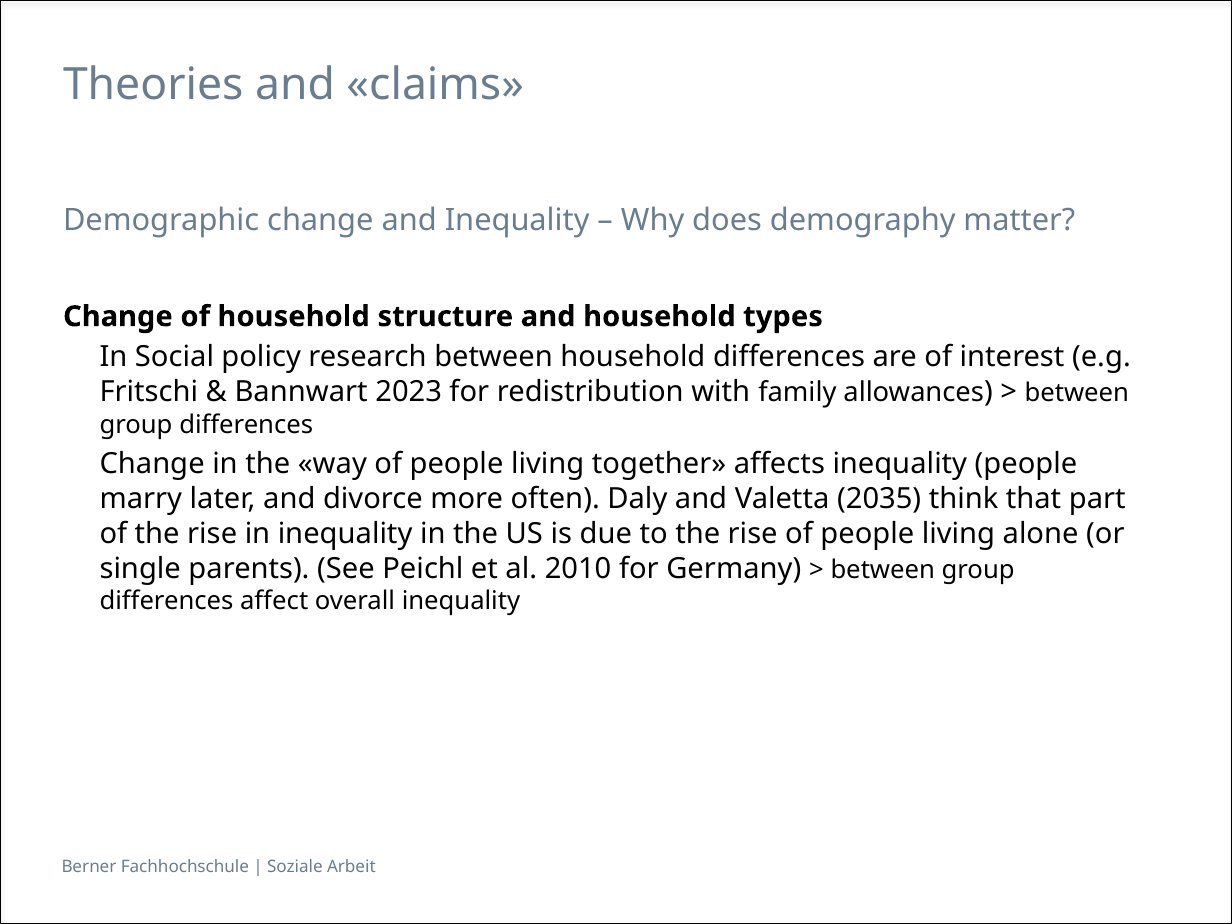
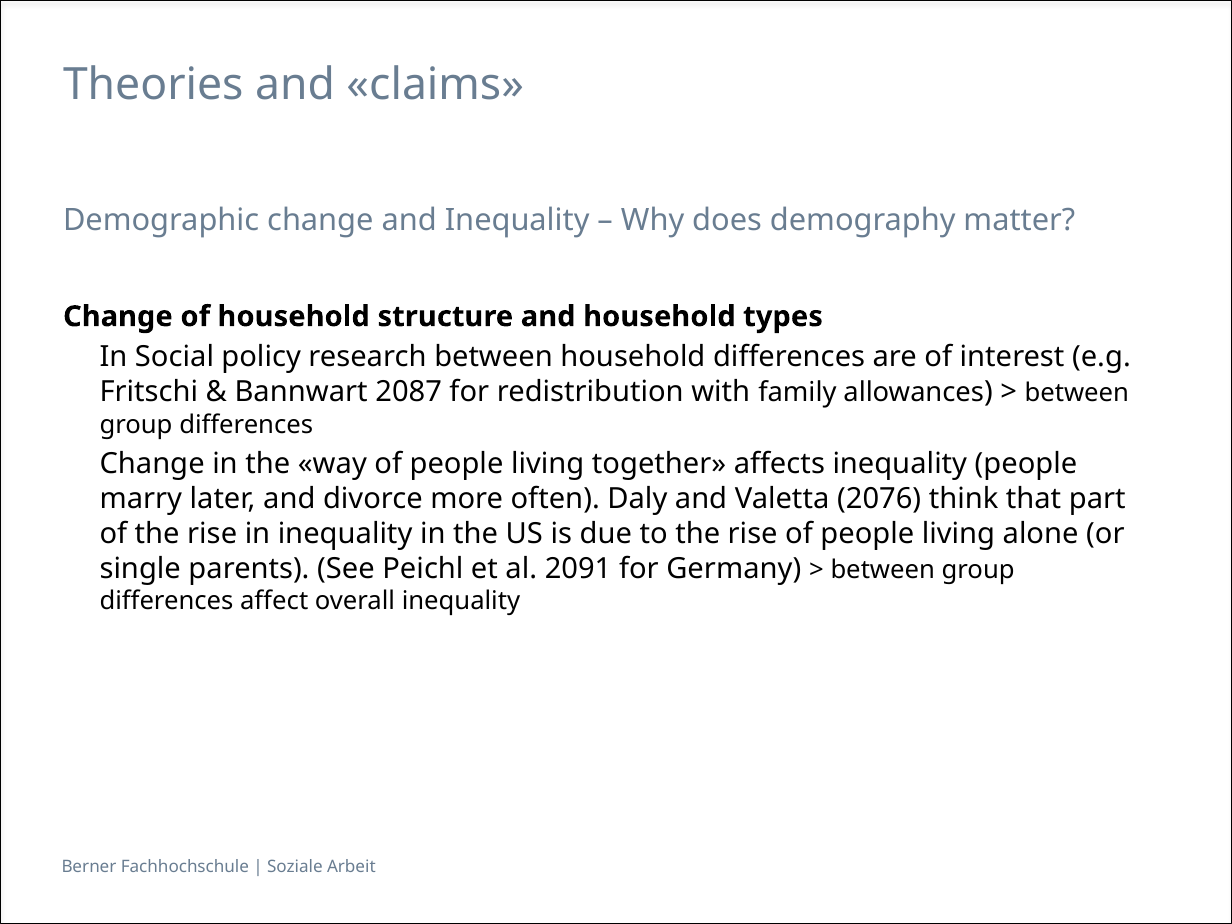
2023: 2023 -> 2087 (409, 392)
2035: 2035 -> 2076 (879, 499)
2010: 2010 -> 2091 (578, 569)
